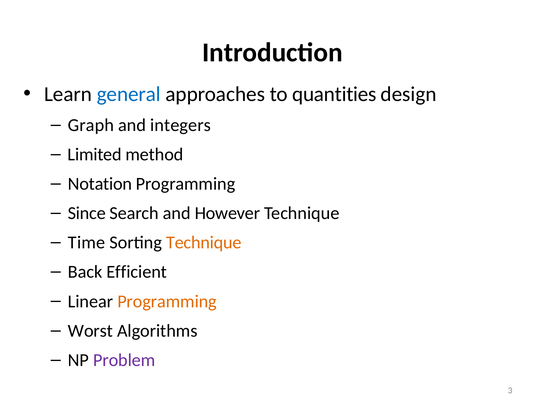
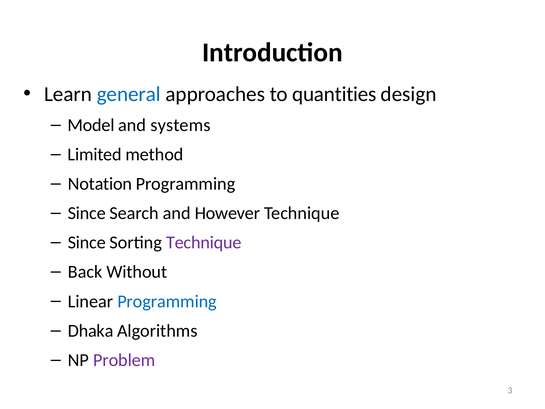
Graph: Graph -> Model (91, 125)
integers: integers -> systems (181, 125)
Time: Time -> Since (87, 242)
Technique colour: orange -> purple (204, 242)
Efficient: Efficient -> Without (137, 272)
Programming colour: orange -> blue (167, 301)
Worst: Worst -> Dhaka (91, 331)
